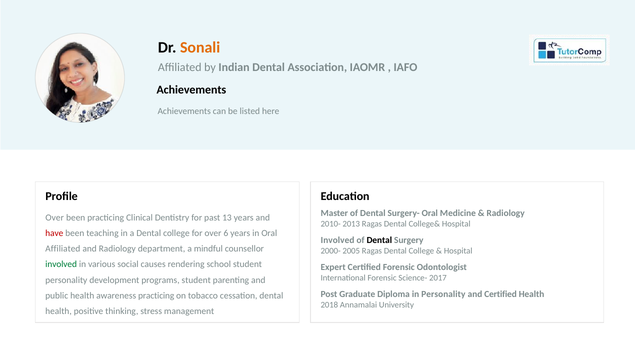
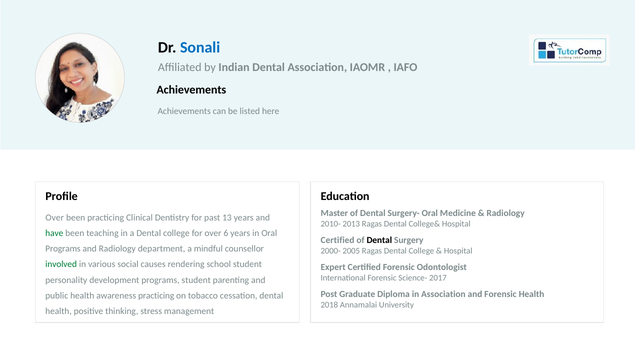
Sonali colour: orange -> blue (200, 48)
have colour: red -> green (54, 233)
Involved: Involved -> Certified (338, 240)
Affiliated: Affiliated -> Programs (63, 249)
in Personality: Personality -> Association (443, 294)
and Certified: Certified -> Forensic (500, 294)
